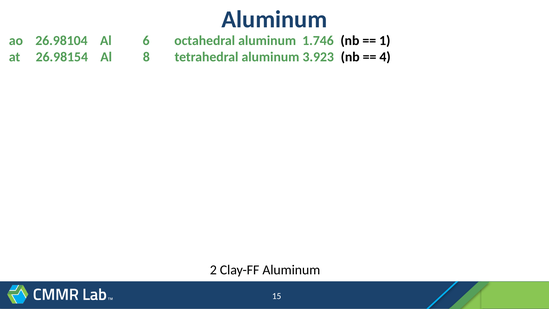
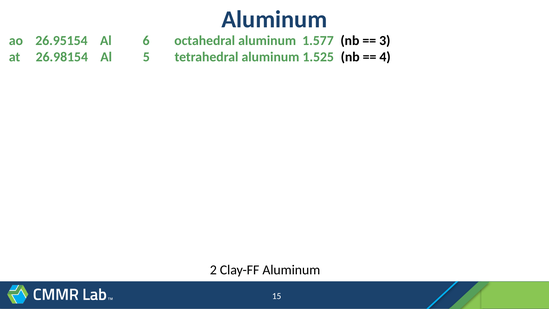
26.98104: 26.98104 -> 26.95154 (61, 41)
1.746: 1.746 -> 1.577 (318, 41)
1: 1 -> 3 (385, 41)
8: 8 -> 5 (146, 57)
3.923: 3.923 -> 1.525 (318, 57)
